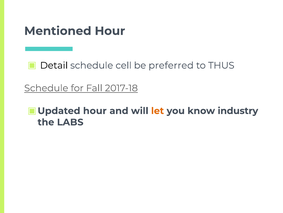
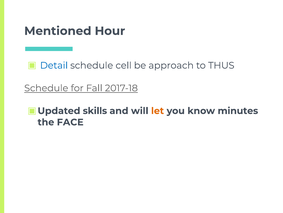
Detail colour: black -> blue (54, 65)
preferred: preferred -> approach (171, 65)
Updated hour: hour -> skills (95, 110)
industry: industry -> minutes (238, 110)
LABS: LABS -> FACE (70, 122)
